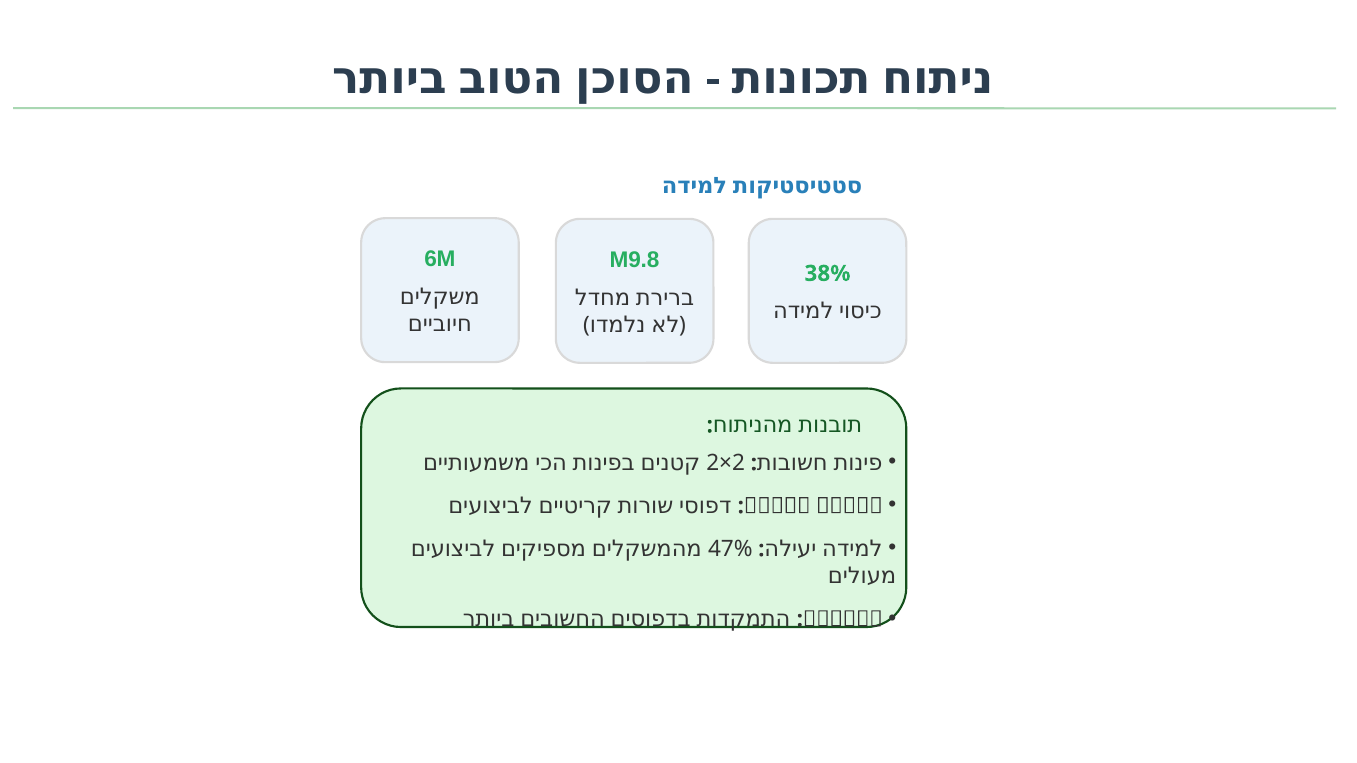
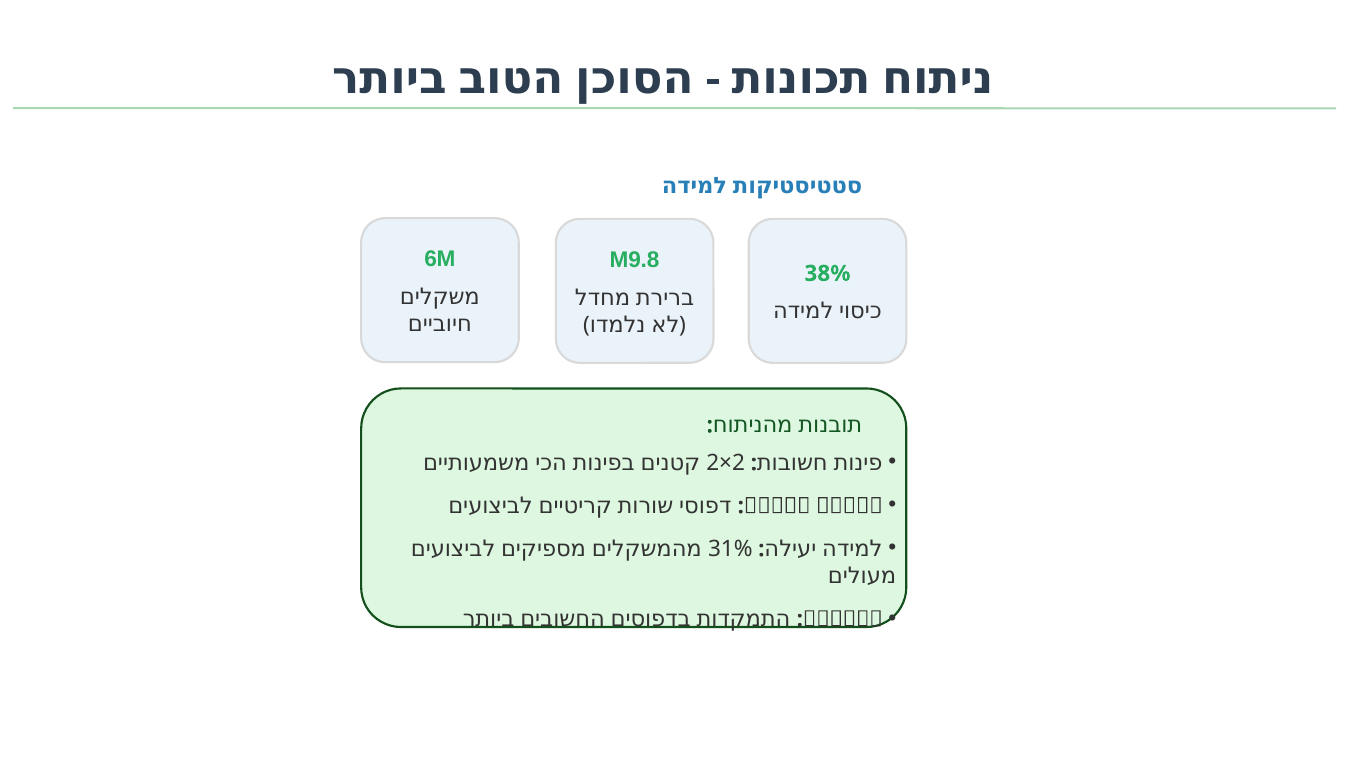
47%: 47% -> 31% (730, 549)
